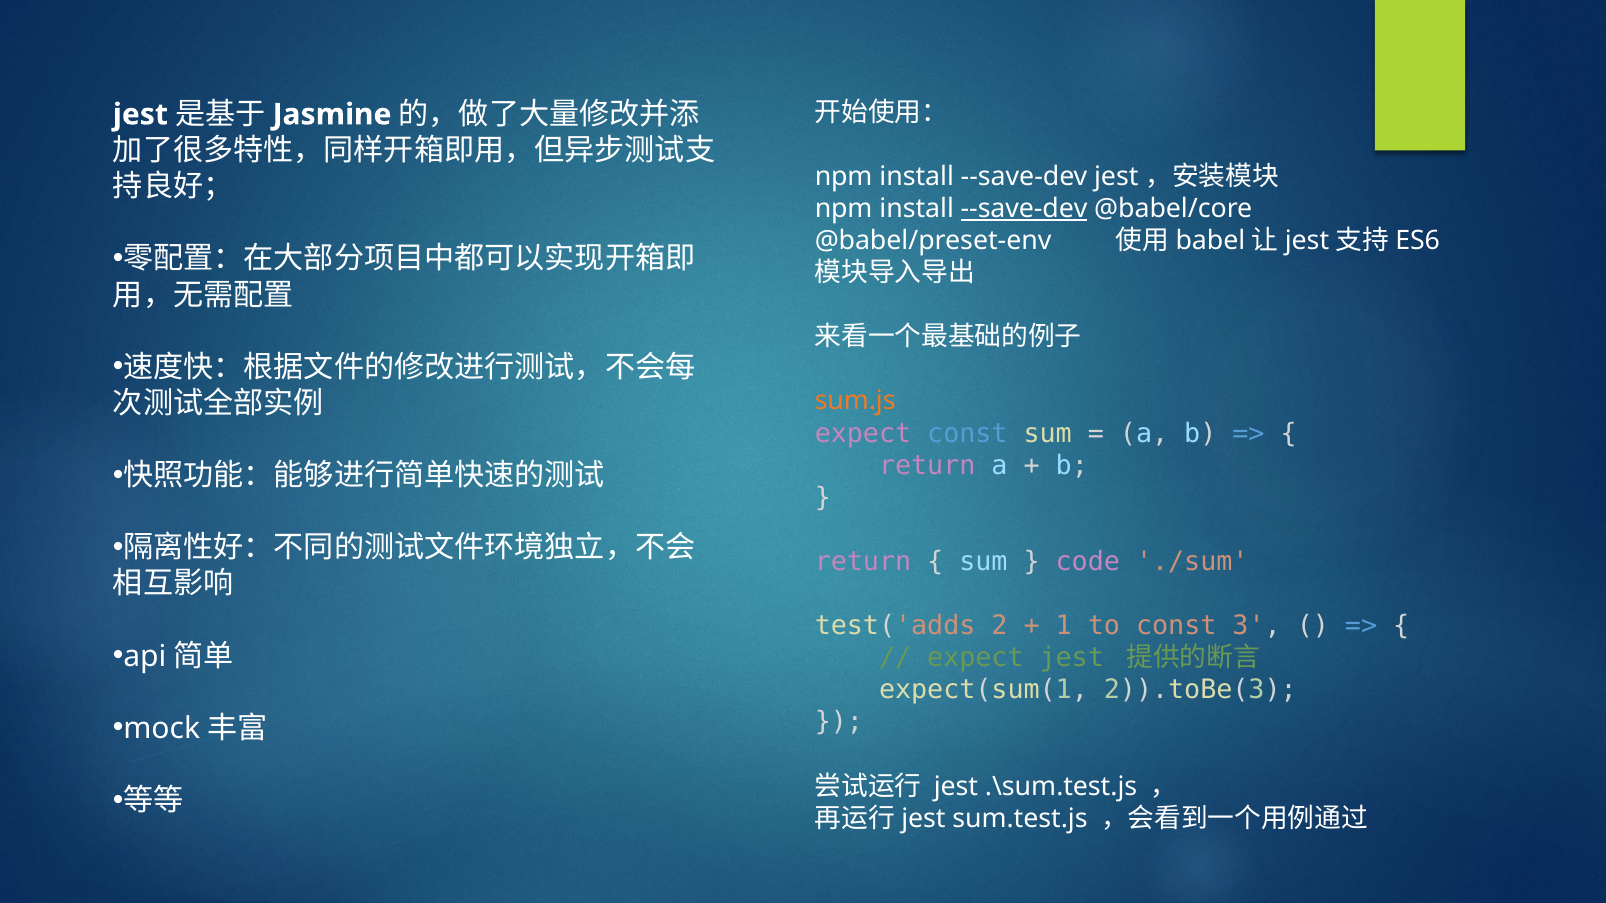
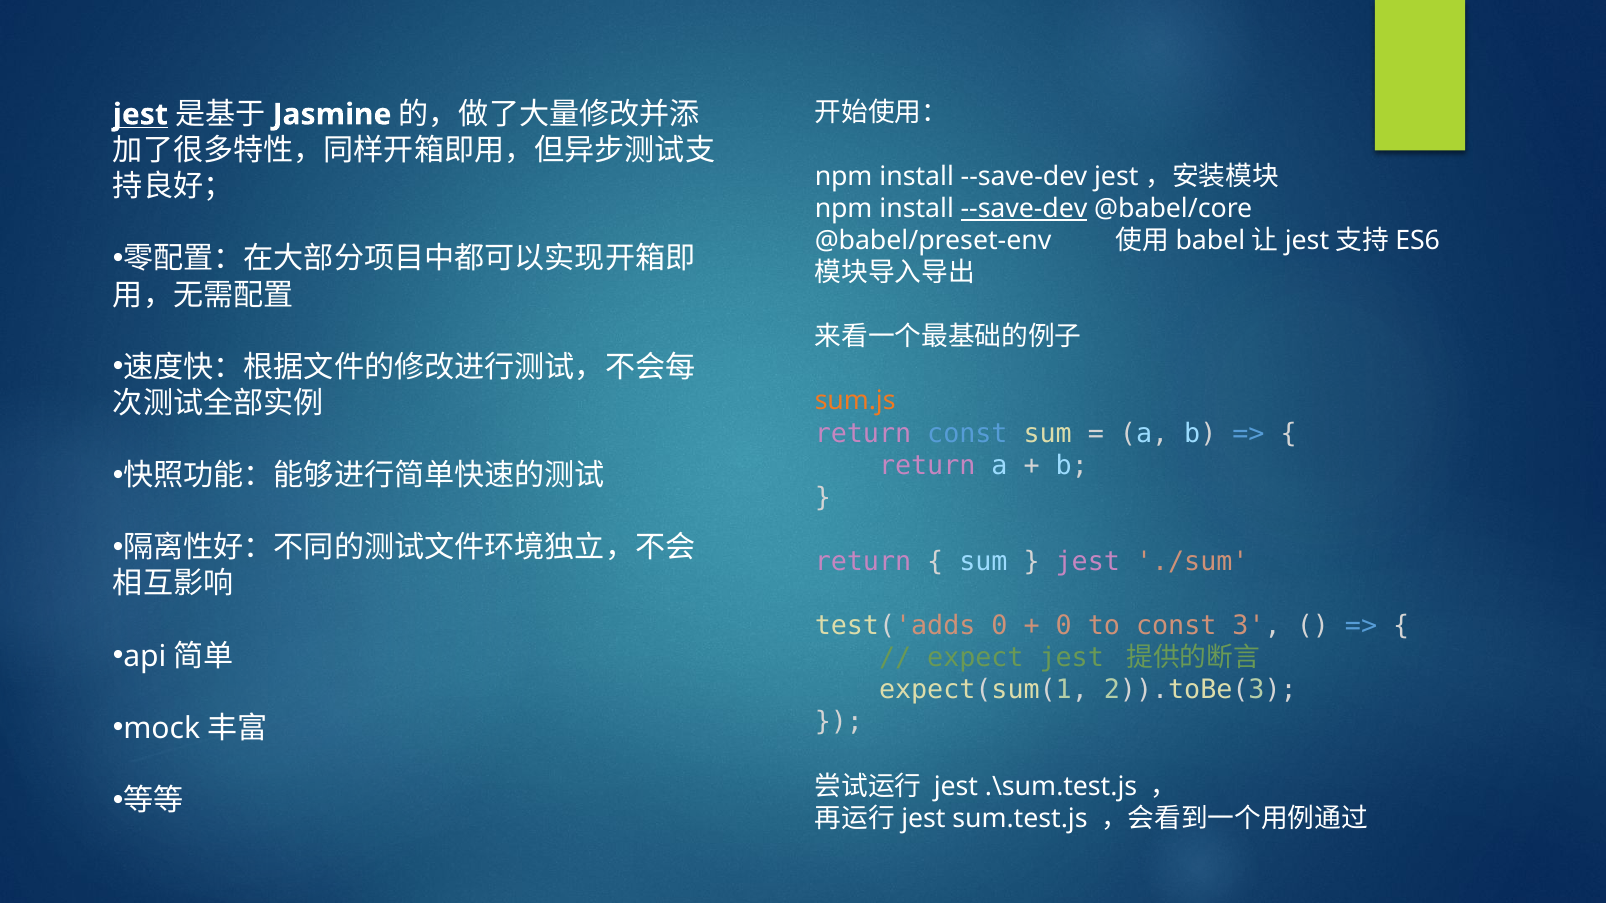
jest underline: none -> present (140, 115)
expect: expect -> return (863, 433)
code: code -> jest (1088, 562)
test('adds 2: 2 -> 0 (999, 626)
1: 1 -> 0 (1064, 626)
